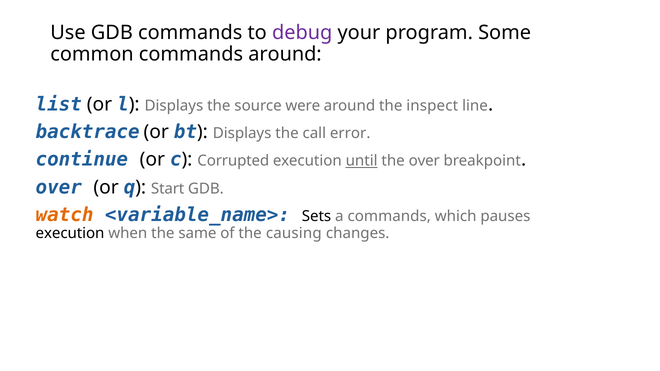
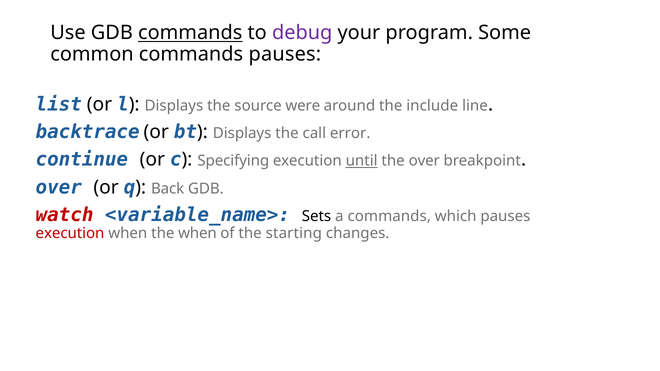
commands underline: none -> present (190, 33)
commands around: around -> pauses (285, 54)
inspect: inspect -> include (432, 106)
Corrupted: Corrupted -> Specifying (233, 161)
Start: Start -> Back (168, 189)
watch colour: orange -> red (65, 215)
execution colour: black -> red (70, 234)
the same: same -> when (197, 234)
causing: causing -> starting (294, 234)
